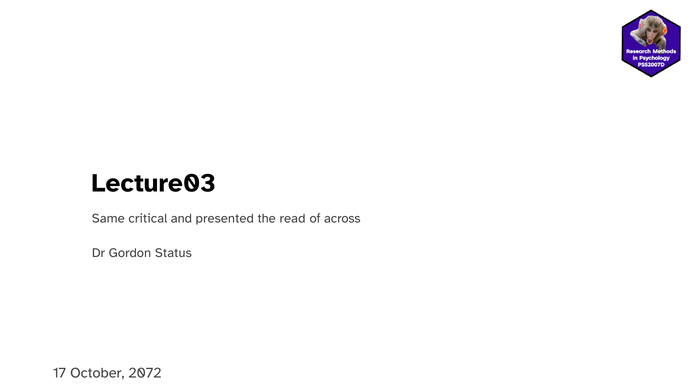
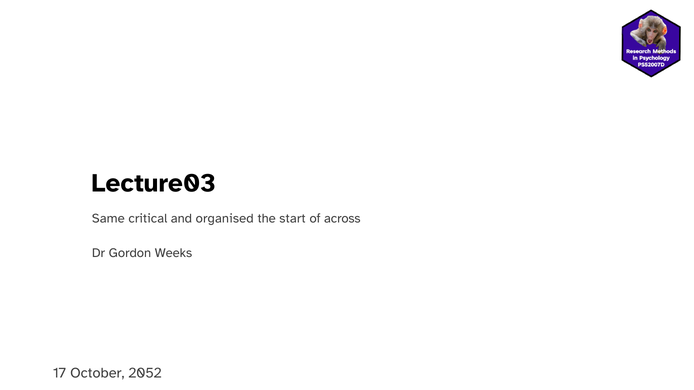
presented: presented -> organised (225, 219)
read: read -> start (293, 219)
Status: Status -> Weeks (174, 253)
2072: 2072 -> 2052 (145, 373)
